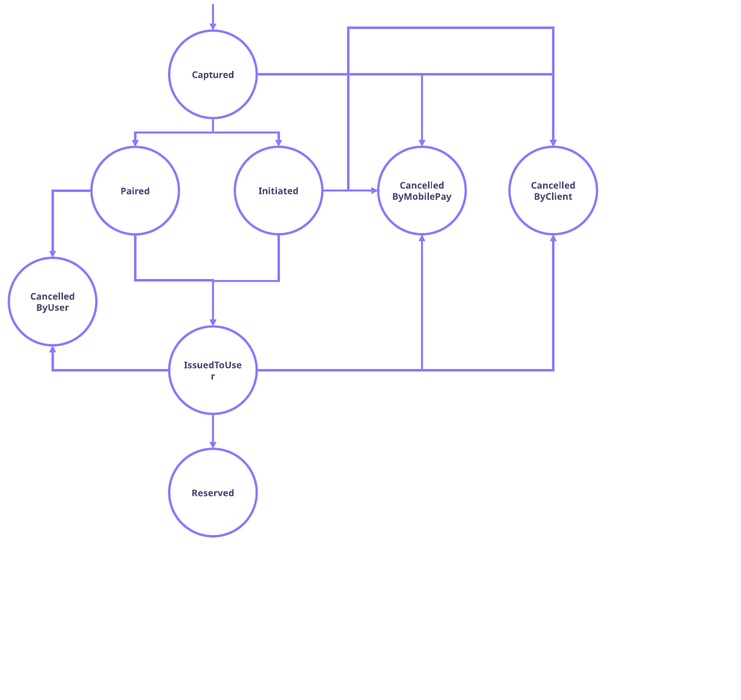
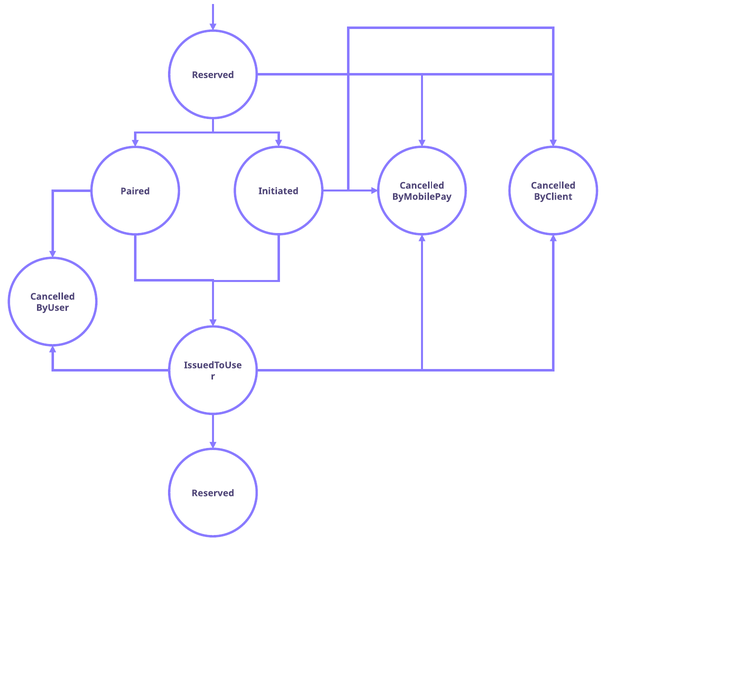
Captured: Captured -> Reserved (213, 75)
